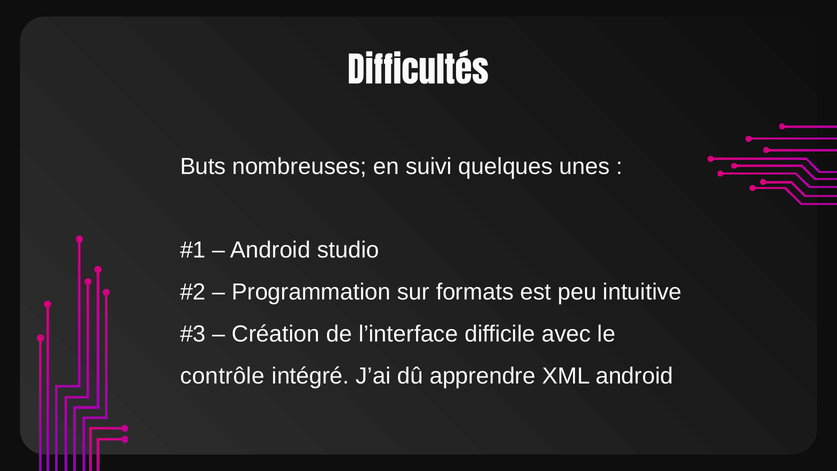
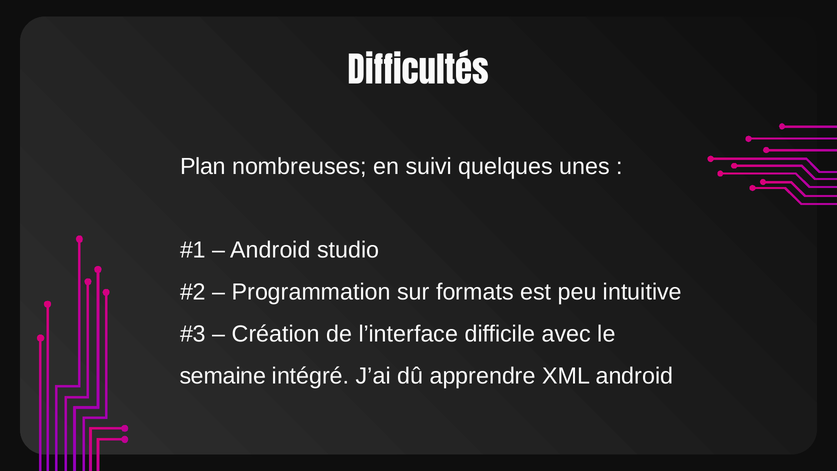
Buts: Buts -> Plan (203, 166)
contrôle: contrôle -> semaine (223, 376)
